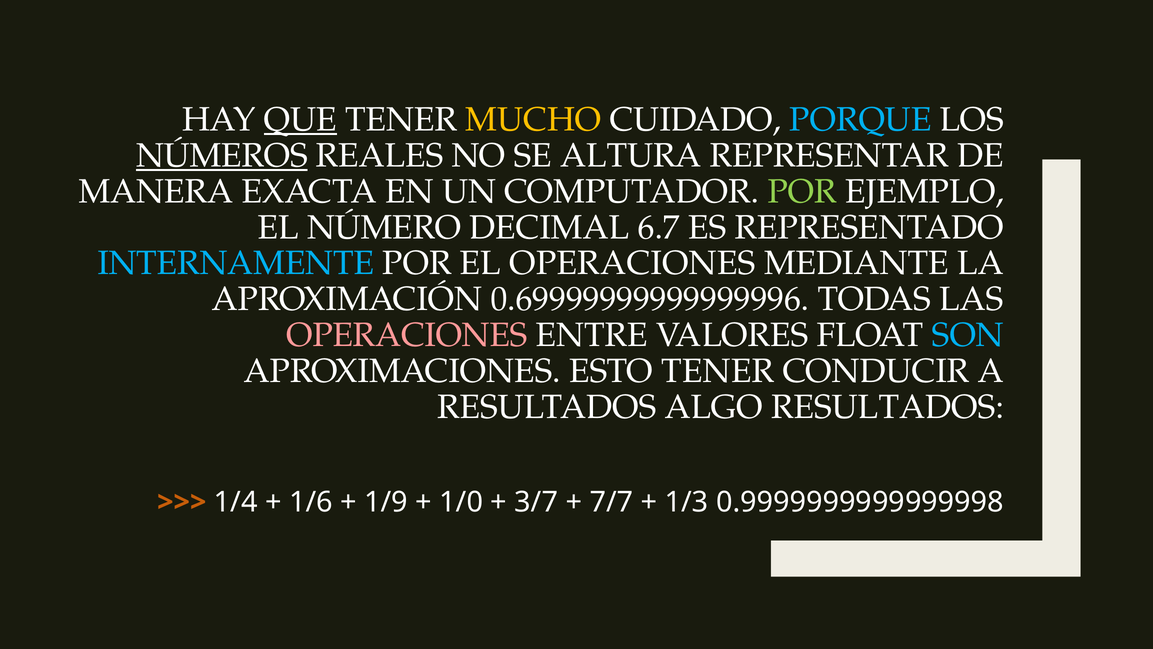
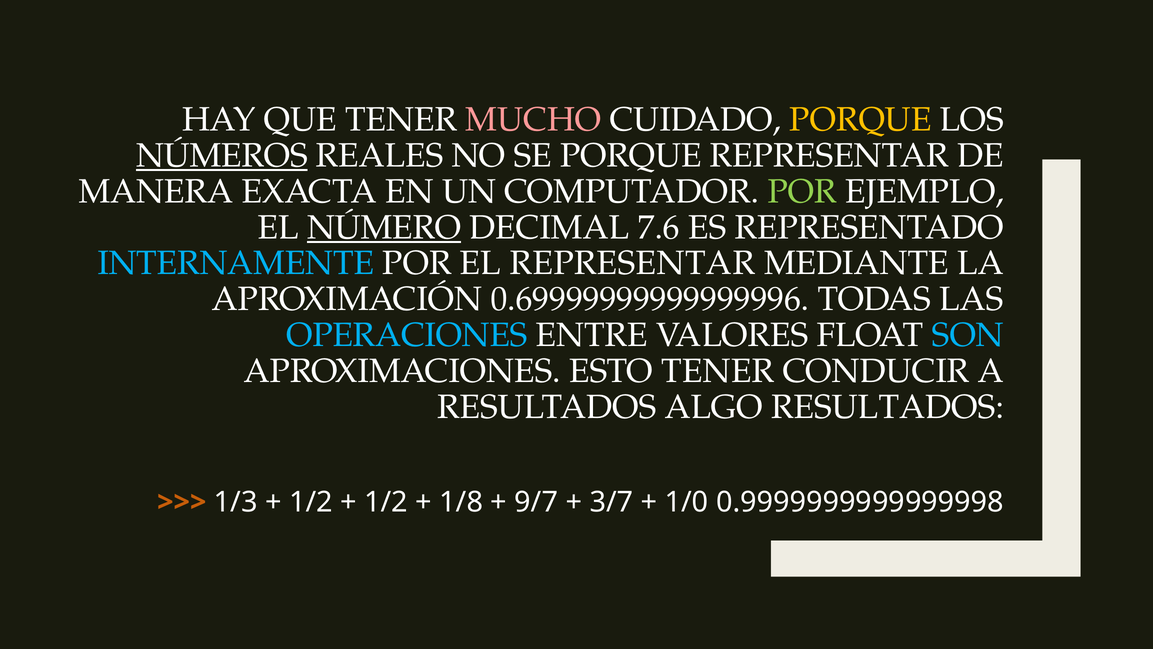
QUE underline: present -> none (300, 119)
MUCHO colour: yellow -> pink (533, 119)
PORQUE colour: light blue -> yellow (861, 119)
SE ALTURA: ALTURA -> PORQUE (631, 155)
NÚMERO underline: none -> present (384, 227)
6.7: 6.7 -> 7.6 (659, 227)
EL OPERACIONES: OPERACIONES -> REPRESENTAR (632, 263)
OPERACIONES colour: pink -> light blue (407, 335)
1/4: 1/4 -> 1/3 (236, 502)
1/6: 1/6 -> 1/2 (311, 502)
1/9: 1/9 -> 1/2 (386, 502)
1/0: 1/0 -> 1/8 (461, 502)
3/7: 3/7 -> 9/7 (536, 502)
7/7: 7/7 -> 3/7 (611, 502)
1/3: 1/3 -> 1/0 (687, 502)
